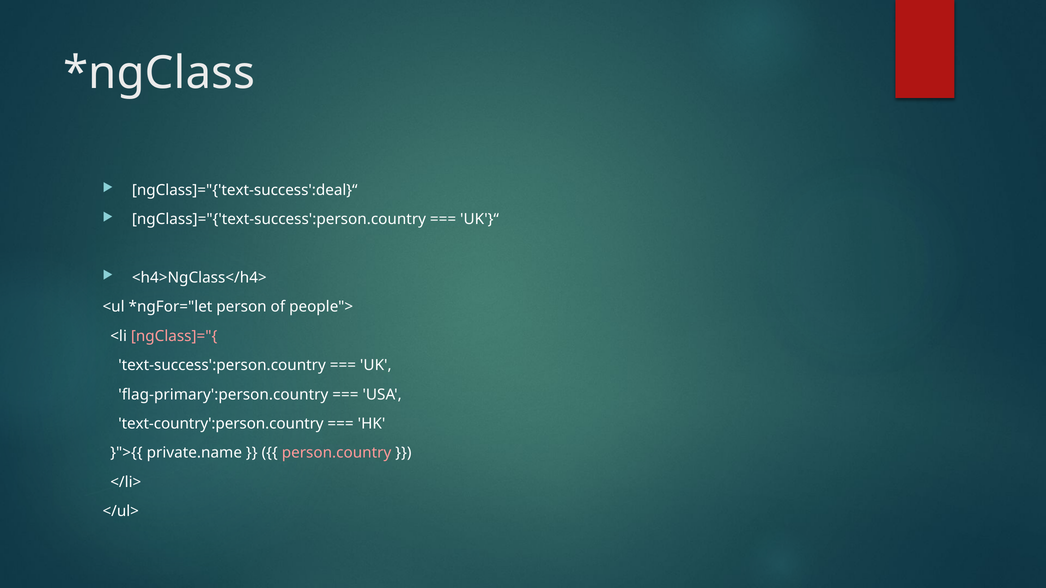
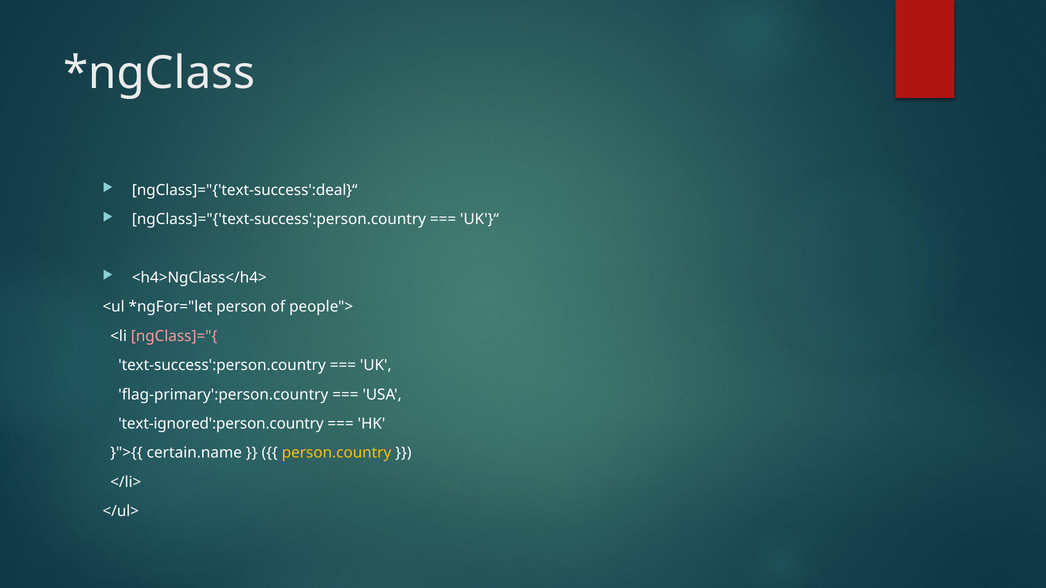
text-country':person.country: text-country':person.country -> text-ignored':person.country (221, 424)
private.name: private.name -> certain.name (194, 453)
person.country colour: pink -> yellow (337, 453)
